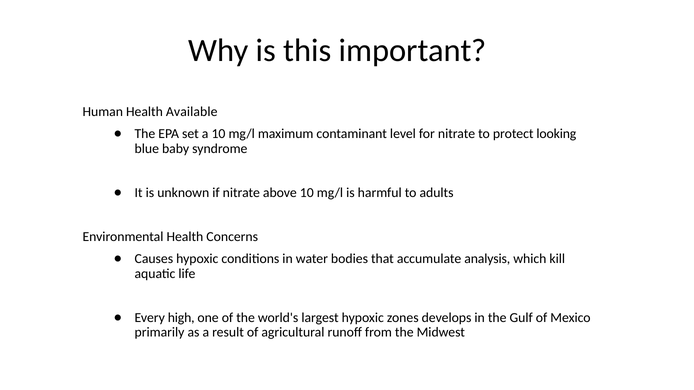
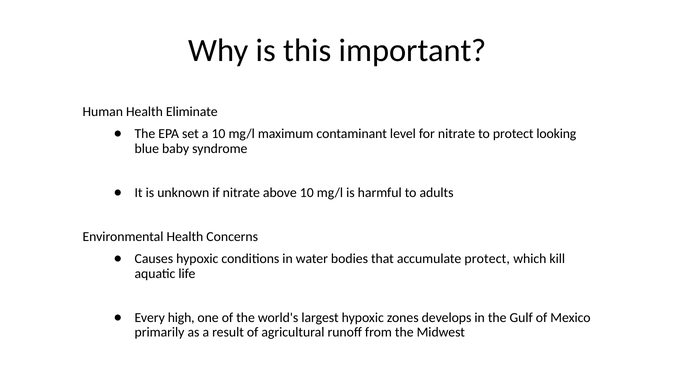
Available: Available -> Eliminate (192, 112)
accumulate analysis: analysis -> protect (487, 259)
